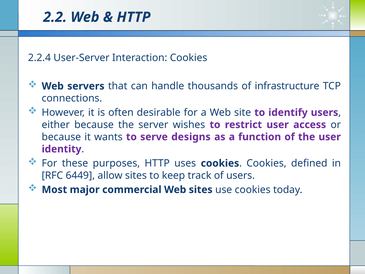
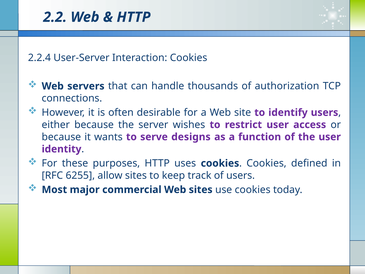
infrastructure: infrastructure -> authorization (287, 86)
6449: 6449 -> 6255 (80, 175)
